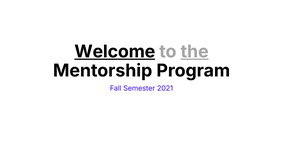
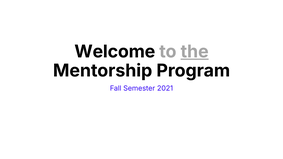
Welcome underline: present -> none (115, 52)
